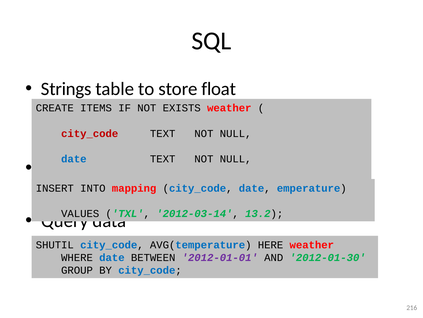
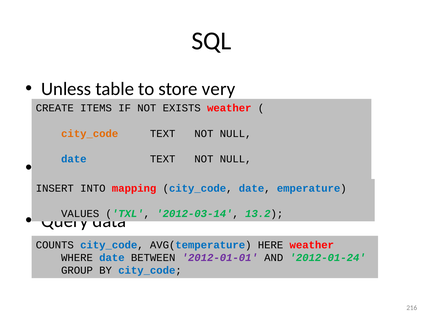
Strings: Strings -> Unless (66, 89)
float: float -> very (219, 89)
city_code colour: red -> orange (90, 133)
SHUTIL: SHUTIL -> COUNTS (55, 244)
2012-01-30: 2012-01-30 -> 2012-01-24 (328, 257)
